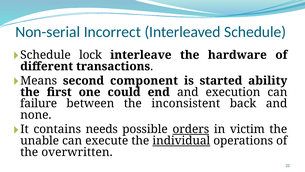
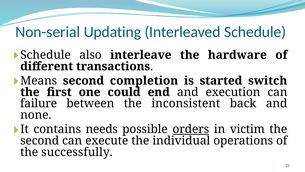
Incorrect: Incorrect -> Updating (112, 32)
lock: lock -> also (90, 55)
component: component -> completion (144, 81)
ability: ability -> switch (268, 81)
unable: unable -> second (40, 140)
individual underline: present -> none (181, 140)
overwritten: overwritten -> successfully (77, 152)
